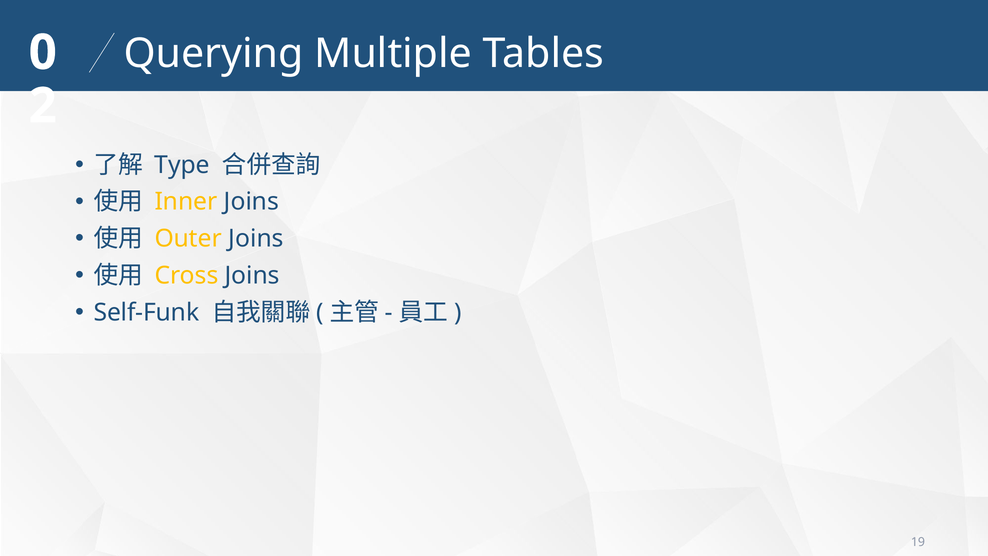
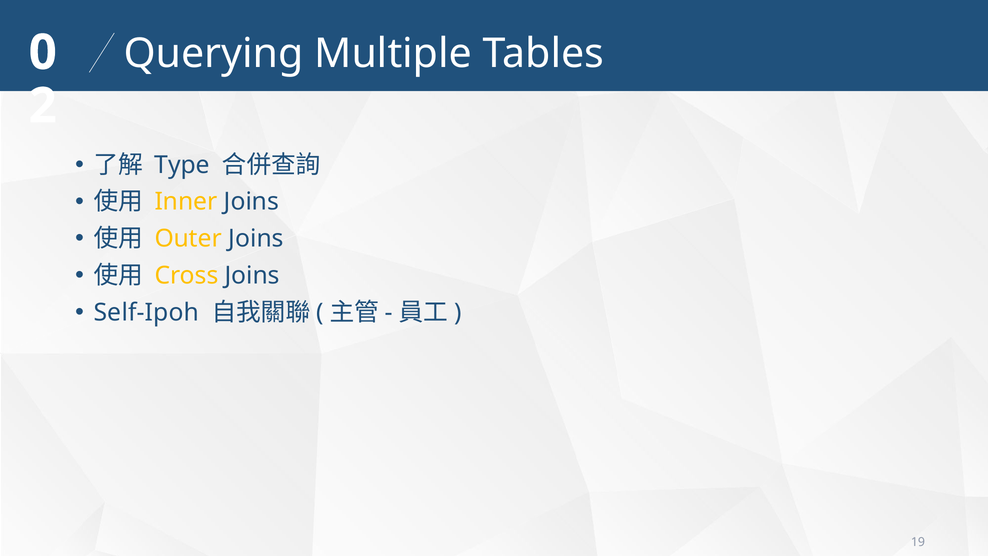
Self-Funk: Self-Funk -> Self-Ipoh (146, 313)
